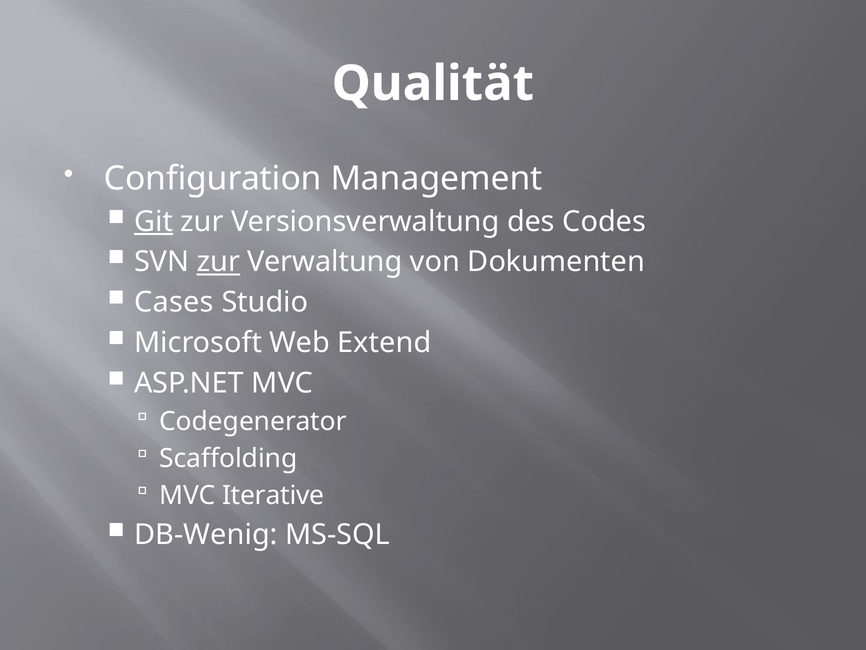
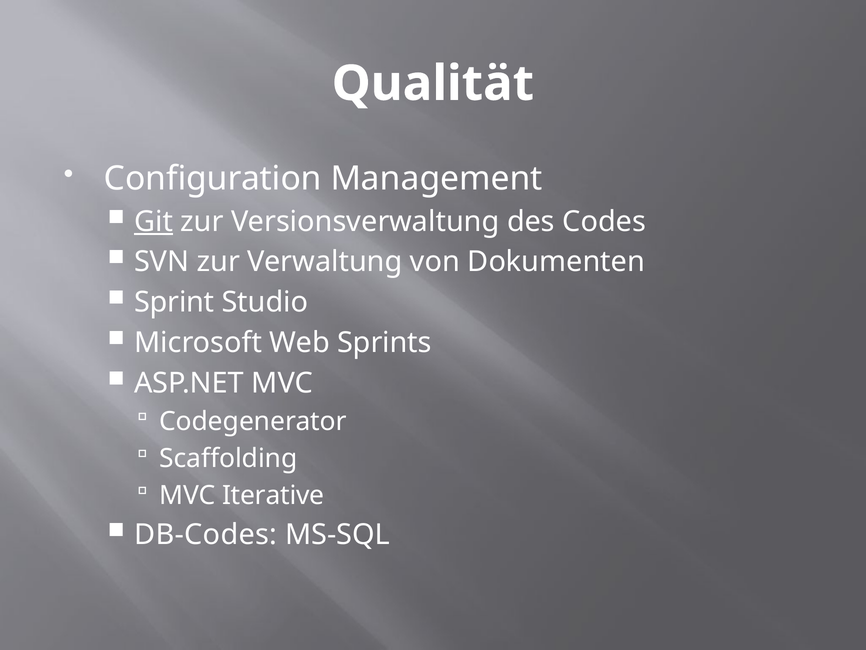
zur underline: present -> none (218, 262)
Cases: Cases -> Sprint (174, 302)
Extend: Extend -> Sprints (384, 343)
DB-Wenig: DB-Wenig -> DB-Codes (206, 534)
